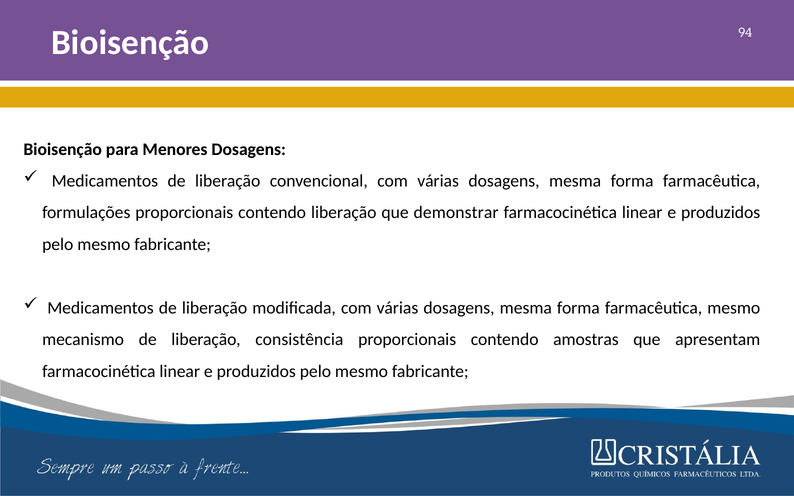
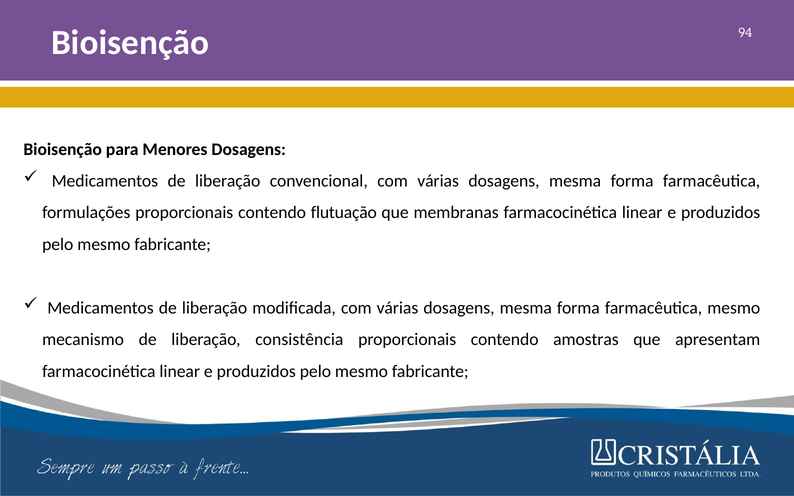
contendo liberação: liberação -> flutuação (344, 213)
demonstrar: demonstrar -> membranas (456, 213)
